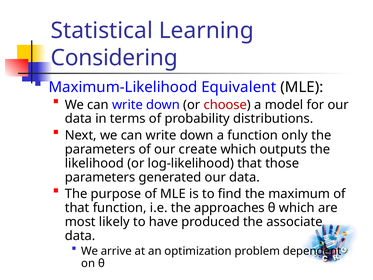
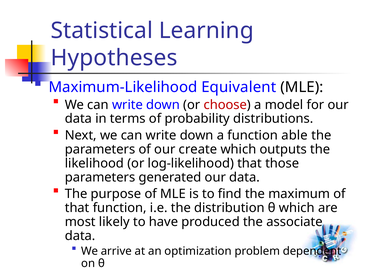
Considering: Considering -> Hypotheses (114, 58)
only: only -> able (295, 135)
approaches: approaches -> distribution (229, 208)
